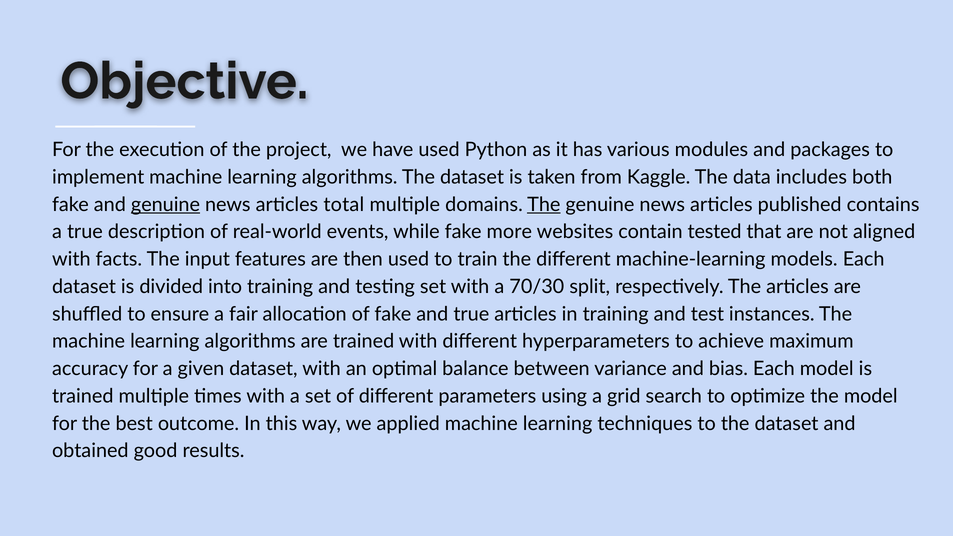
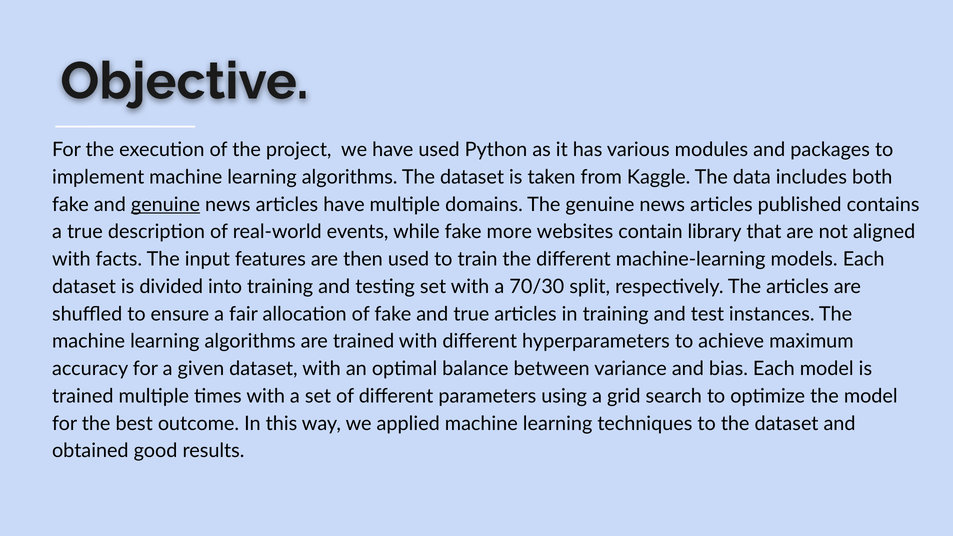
articles total: total -> have (344, 204)
The underline: present -> none (544, 204)
tested: tested -> library (715, 232)
